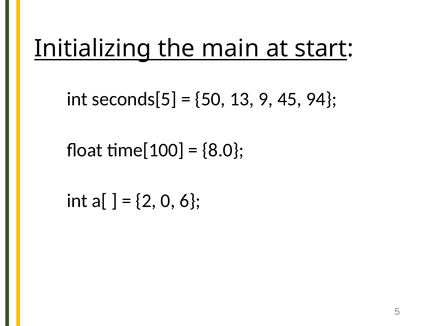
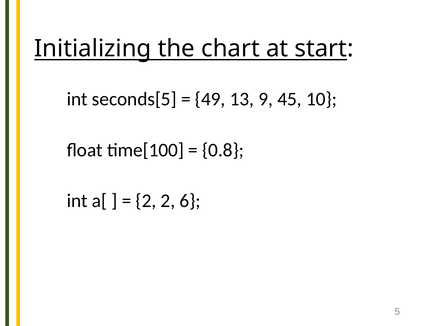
main: main -> chart (230, 49)
50: 50 -> 49 (210, 99)
94: 94 -> 10 (322, 99)
8.0: 8.0 -> 0.8 (223, 150)
2 0: 0 -> 2 (168, 201)
